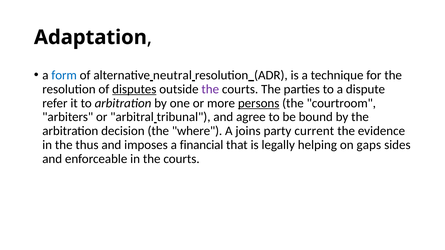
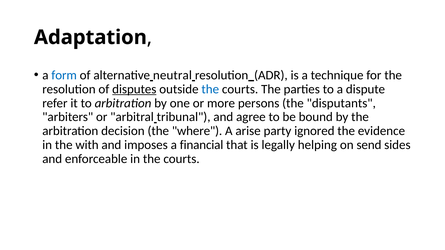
the colour: purple -> blue (210, 89)
persons underline: present -> none (259, 103)
courtroom: courtroom -> disputants (341, 103)
joins: joins -> arise (248, 131)
current: current -> ignored (314, 131)
thus: thus -> with (87, 145)
gaps: gaps -> send (369, 145)
